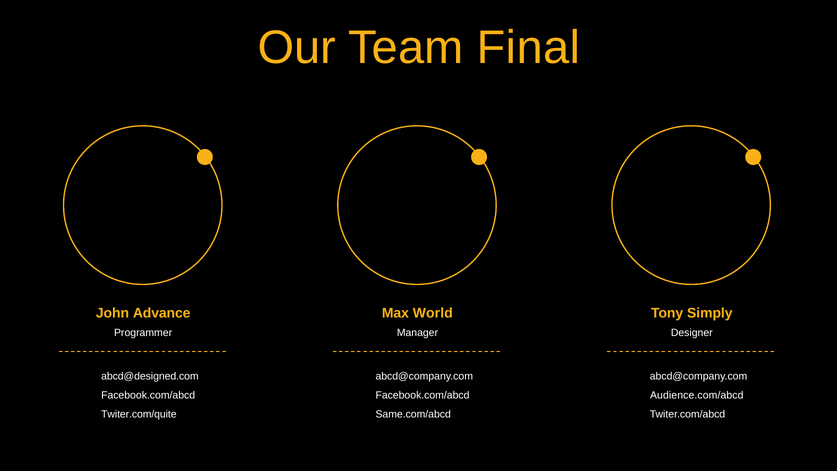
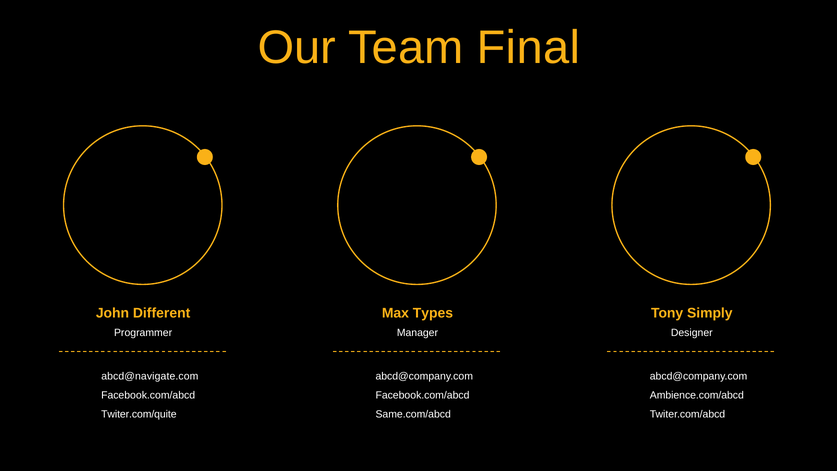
Advance: Advance -> Different (162, 313)
World: World -> Types (433, 313)
abcd@designed.com: abcd@designed.com -> abcd@navigate.com (150, 376)
Audience.com/abcd: Audience.com/abcd -> Ambience.com/abcd (697, 395)
